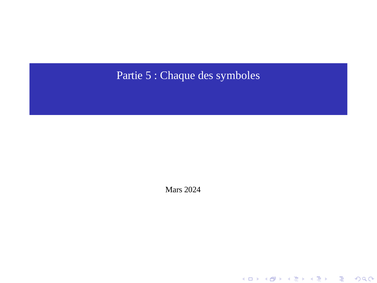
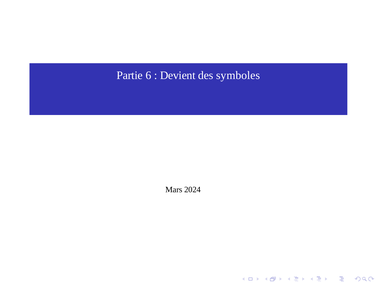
5: 5 -> 6 (148, 75)
Chaque: Chaque -> Devient (178, 75)
